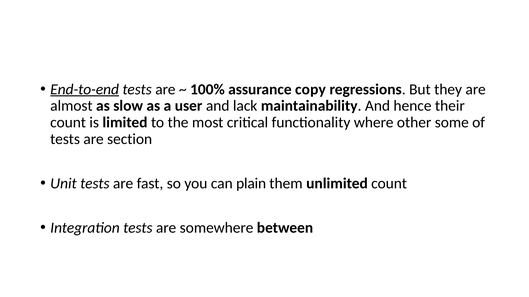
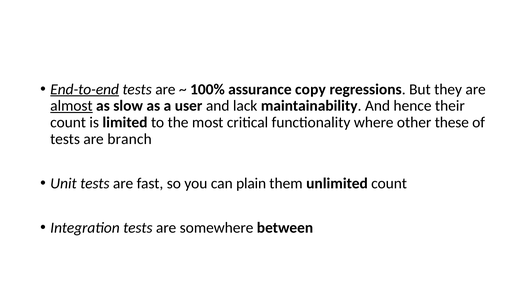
almost underline: none -> present (71, 106)
some: some -> these (452, 123)
section: section -> branch (130, 139)
